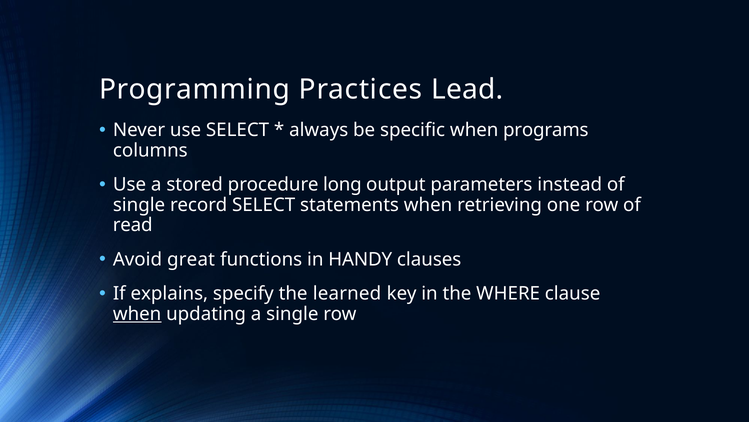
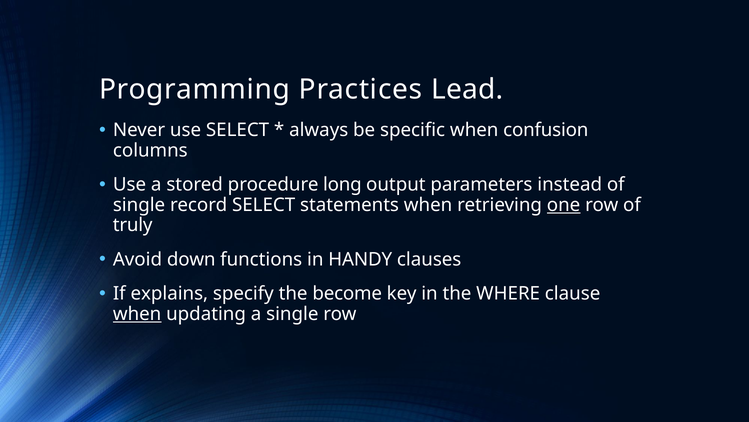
programs: programs -> confusion (546, 130)
one underline: none -> present (564, 205)
read: read -> truly (133, 225)
great: great -> down (191, 259)
learned: learned -> become (347, 293)
